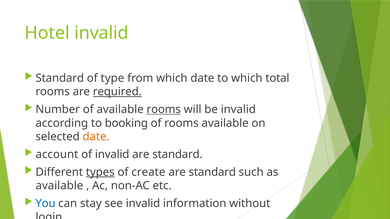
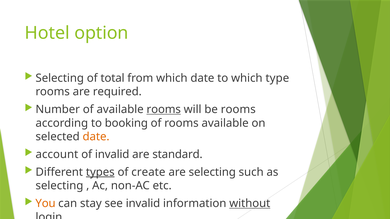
Hotel invalid: invalid -> option (101, 33)
Standard: Standard -> Selecting (60, 78)
type: type -> total (113, 78)
total: total -> type (277, 78)
required underline: present -> none (117, 92)
be invalid: invalid -> rooms (238, 110)
standard: standard -> selecting (212, 172)
available: available -> selecting (59, 186)
You colour: blue -> orange (45, 204)
without underline: none -> present (250, 204)
